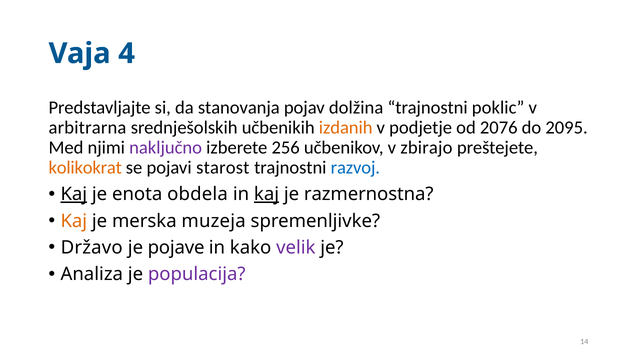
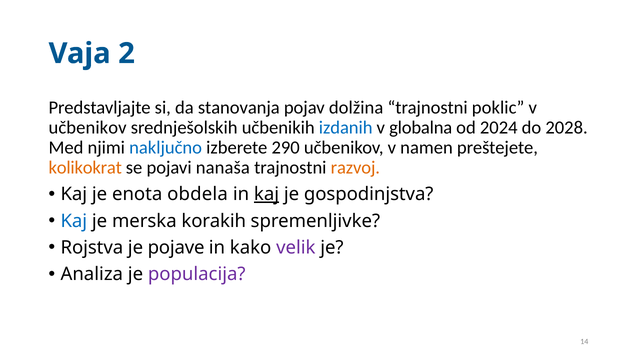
4: 4 -> 2 (127, 54)
arbitrarna: arbitrarna -> učbenikov (88, 128)
izdanih colour: orange -> blue (346, 128)
podjetje: podjetje -> globalna (421, 128)
2076: 2076 -> 2024 (499, 128)
2095: 2095 -> 2028 (567, 128)
naključno colour: purple -> blue (166, 148)
256: 256 -> 290 (286, 148)
zbirajo: zbirajo -> namen (427, 148)
starost: starost -> nanaša (223, 168)
razvoj colour: blue -> orange (355, 168)
Kaj underline: present -> none (74, 194)
razmernostna: razmernostna -> gospodinjstva (369, 194)
Kaj colour: orange -> blue (74, 221)
muzeja: muzeja -> korakih (214, 221)
Državo: Državo -> Rojstva (92, 248)
